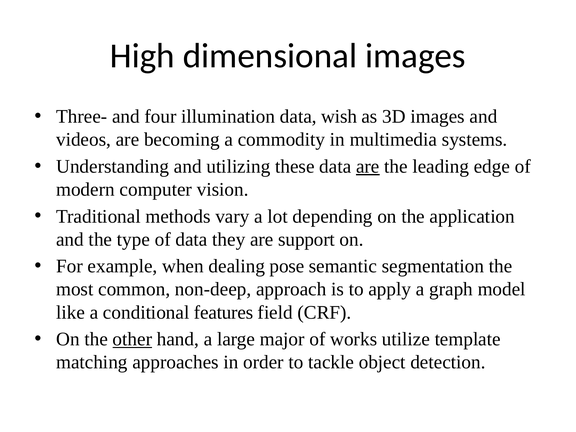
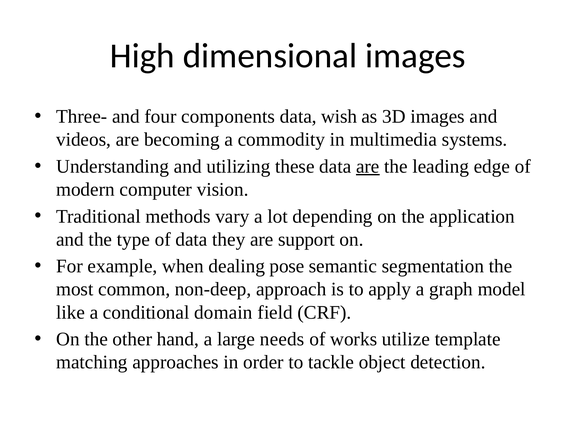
illumination: illumination -> components (228, 117)
features: features -> domain (223, 312)
other underline: present -> none (132, 339)
major: major -> needs (282, 339)
